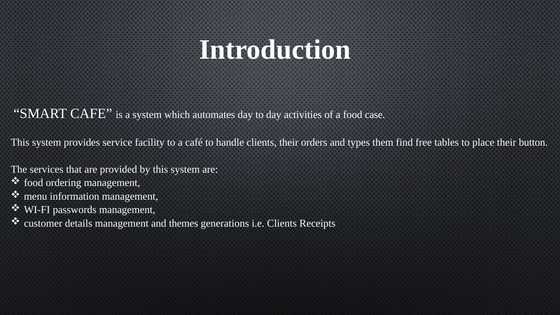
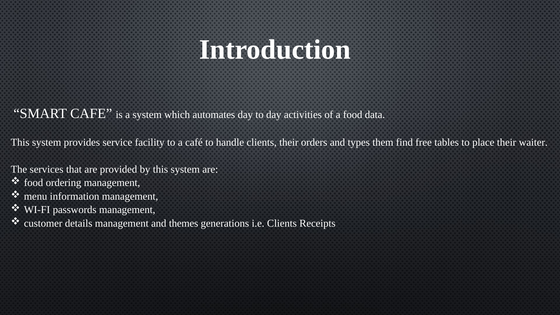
case: case -> data (375, 115)
button: button -> waiter (533, 142)
